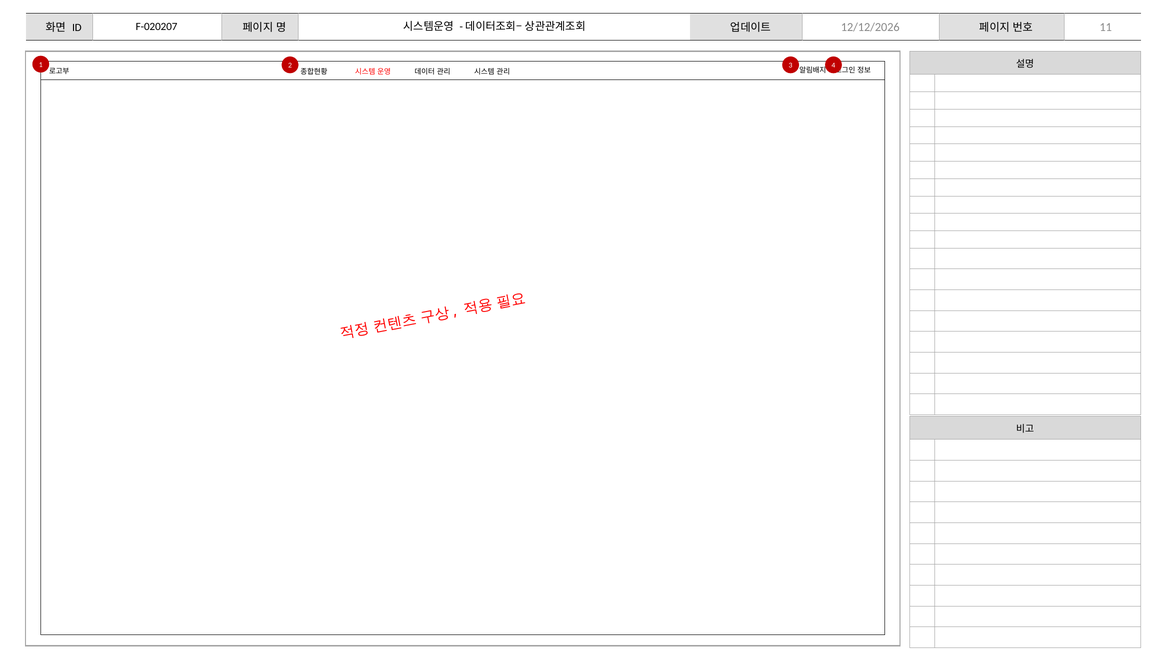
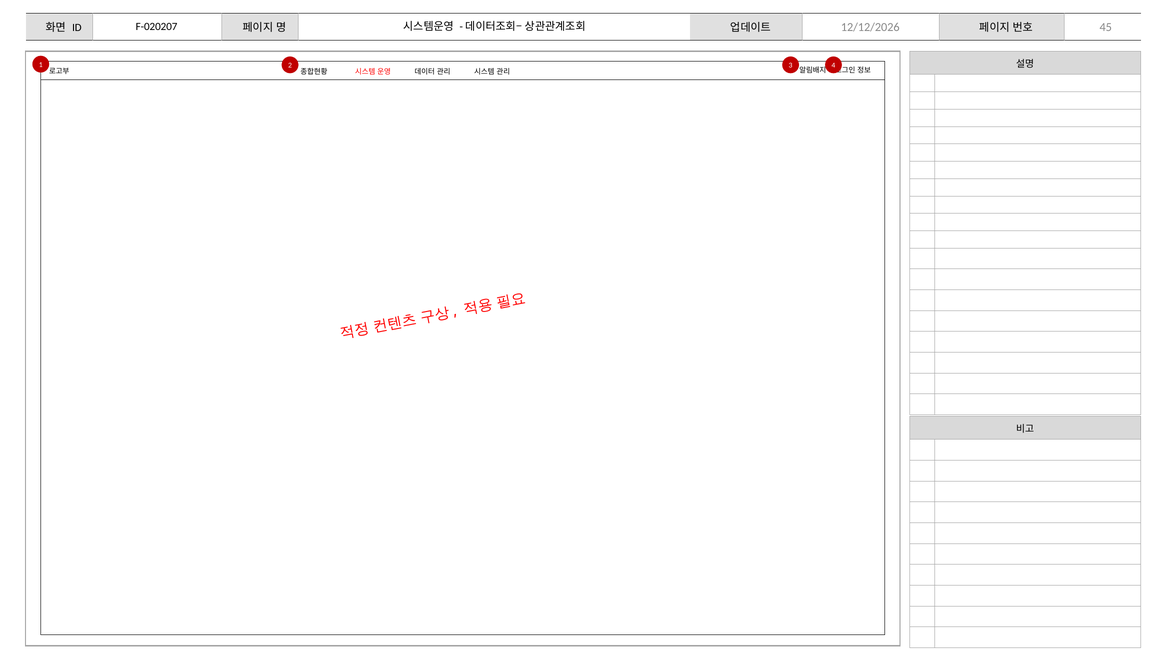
11: 11 -> 45 (1106, 27)
